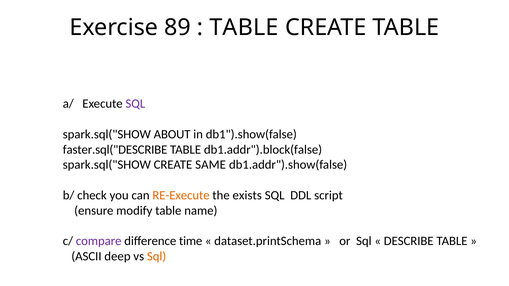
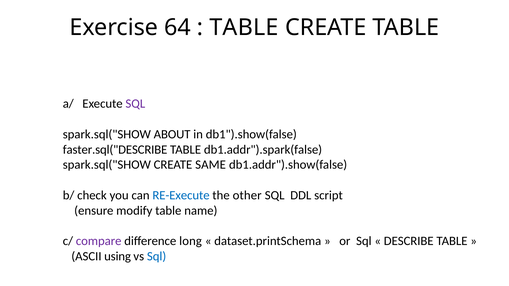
89: 89 -> 64 (178, 28)
db1.addr").block(false: db1.addr").block(false -> db1.addr").spark(false (263, 150)
RE-Execute colour: orange -> blue (181, 195)
exists: exists -> other (247, 195)
time: time -> long (191, 241)
deep: deep -> using (118, 257)
Sql colour: orange -> blue (157, 257)
